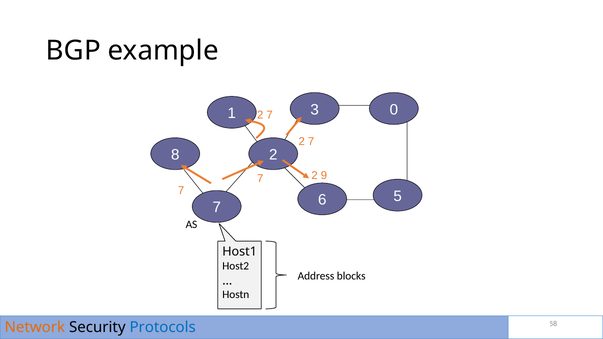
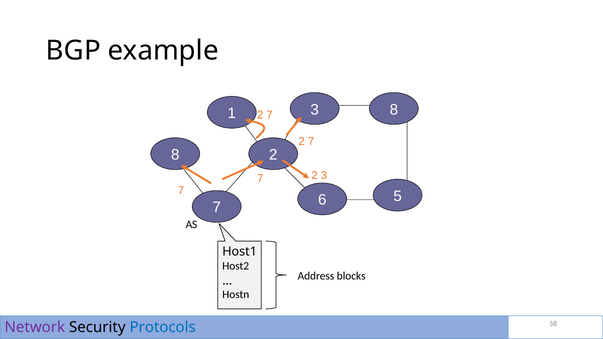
3 0: 0 -> 8 (394, 110)
2 9: 9 -> 3 (324, 176)
Network colour: orange -> purple (35, 327)
